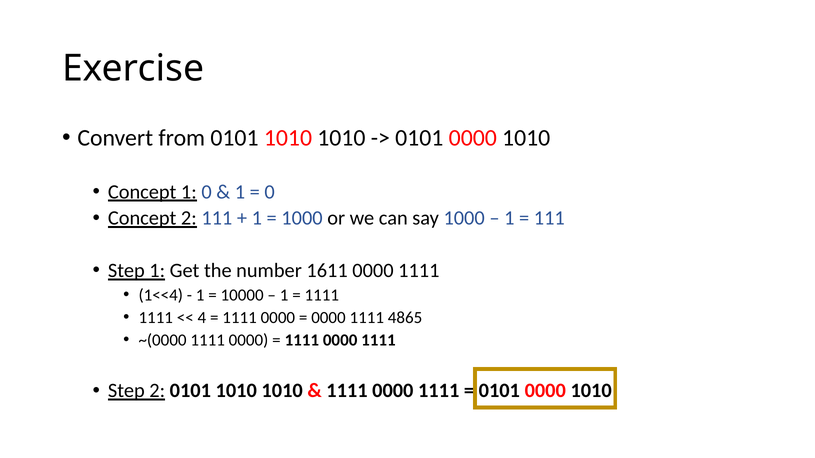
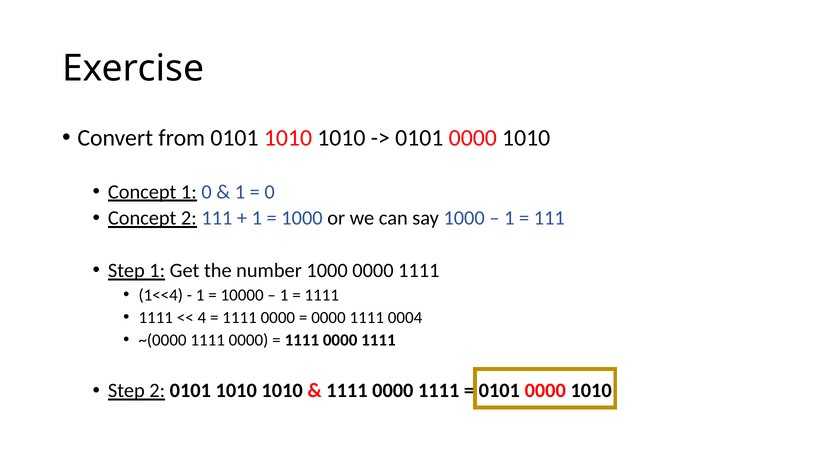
number 1611: 1611 -> 1000 (327, 271)
4865: 4865 -> 0004 (405, 318)
